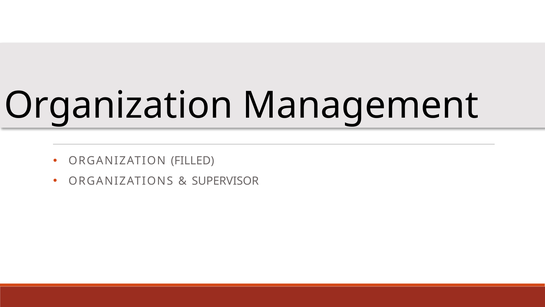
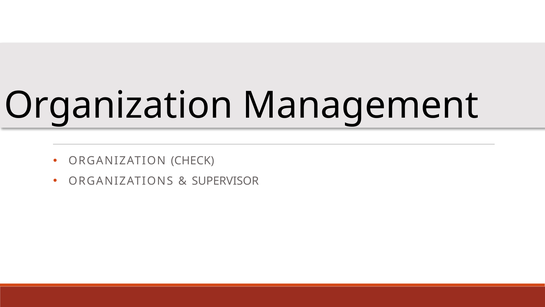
FILLED: FILLED -> CHECK (193, 161)
